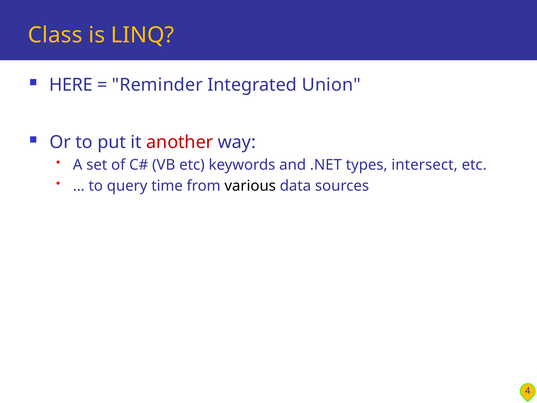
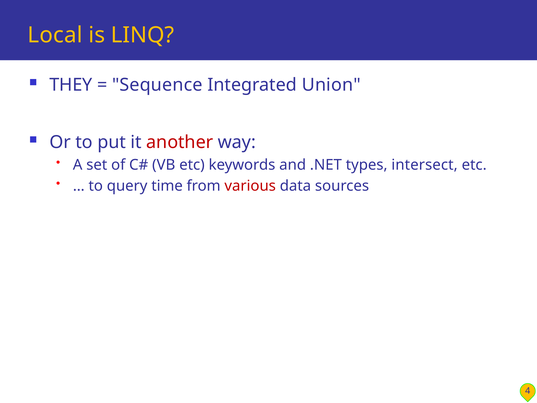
Class: Class -> Local (55, 35)
HERE: HERE -> THEY (71, 85)
Reminder: Reminder -> Sequence (157, 85)
various colour: black -> red (250, 186)
